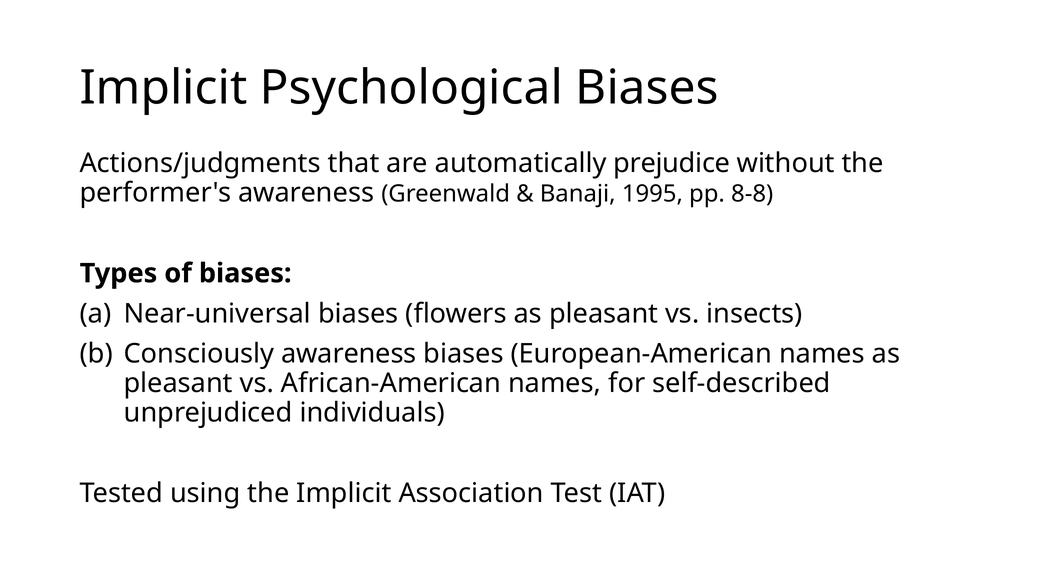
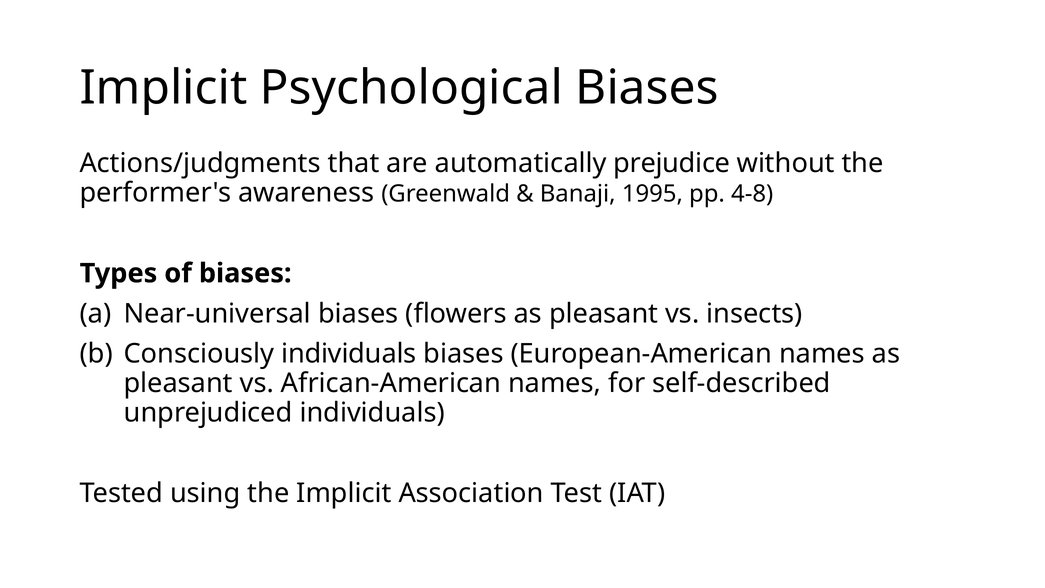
8-8: 8-8 -> 4-8 (752, 194)
Consciously awareness: awareness -> individuals (349, 354)
